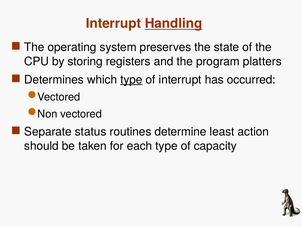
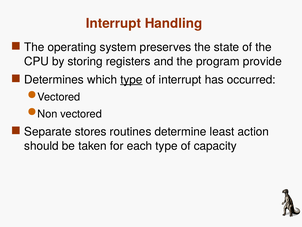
Handling underline: present -> none (173, 23)
platters: platters -> provide (262, 61)
status: status -> stores (91, 131)
